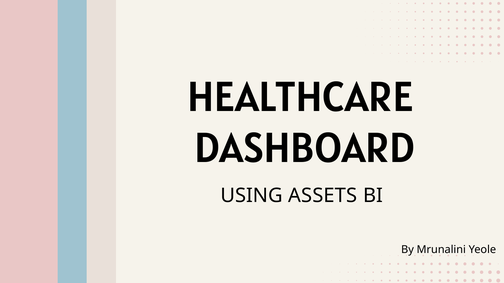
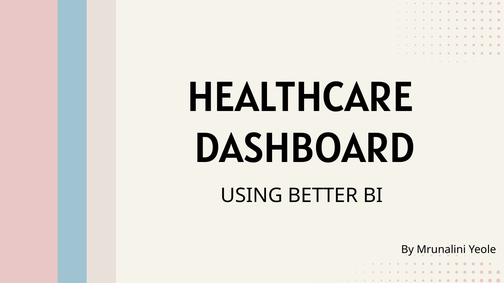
ASSETS: ASSETS -> BETTER (323, 196)
